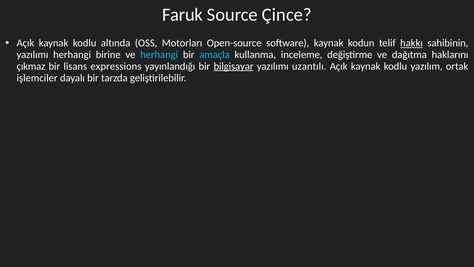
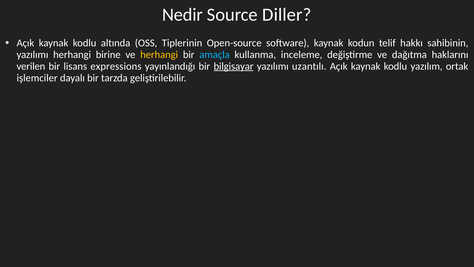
Faruk: Faruk -> Nedir (183, 15)
Çince: Çince -> Diller (287, 15)
Motorları: Motorları -> Tiplerinin (182, 43)
hakkı underline: present -> none (412, 43)
herhangi colour: light blue -> yellow (159, 55)
çıkmaz: çıkmaz -> verilen (31, 66)
